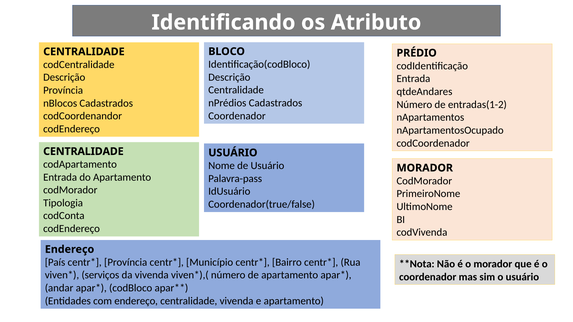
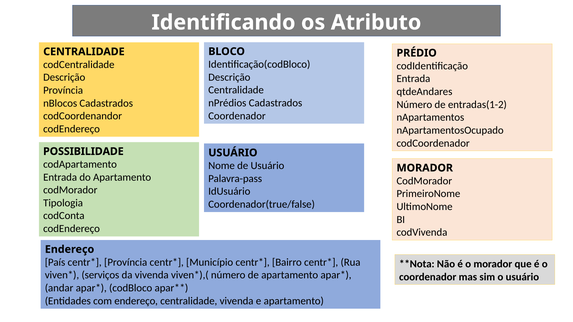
CENTRALIDADE: CENTRALIDADE -> POSSIBILIDADE (83, 152)
